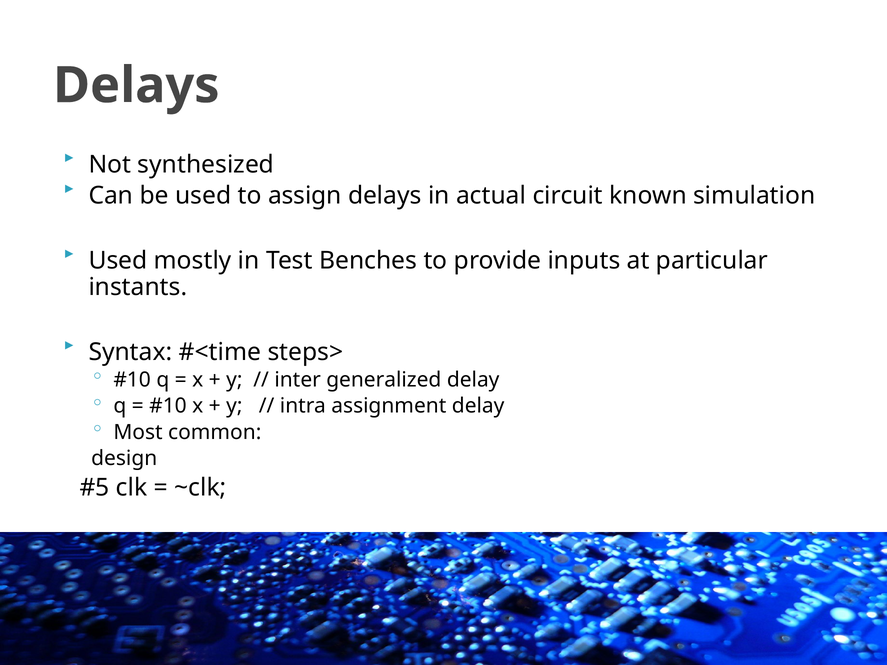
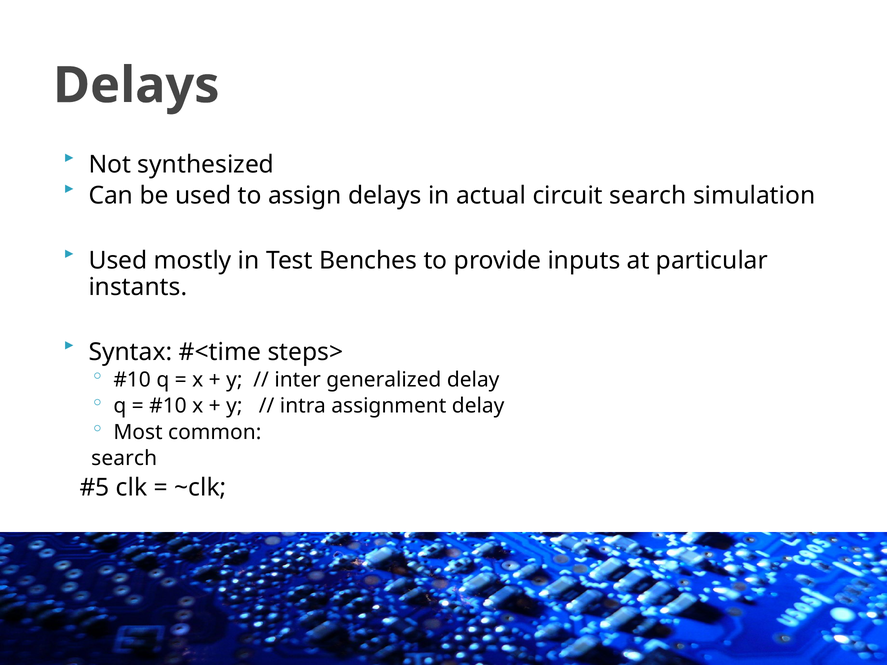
circuit known: known -> search (648, 196)
design: design -> search (124, 458)
